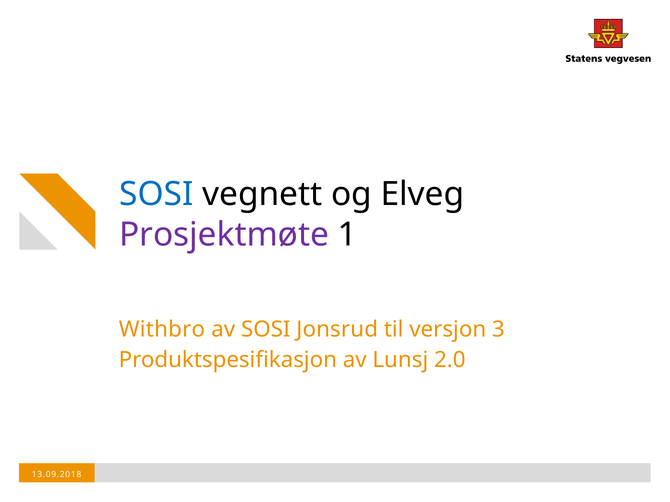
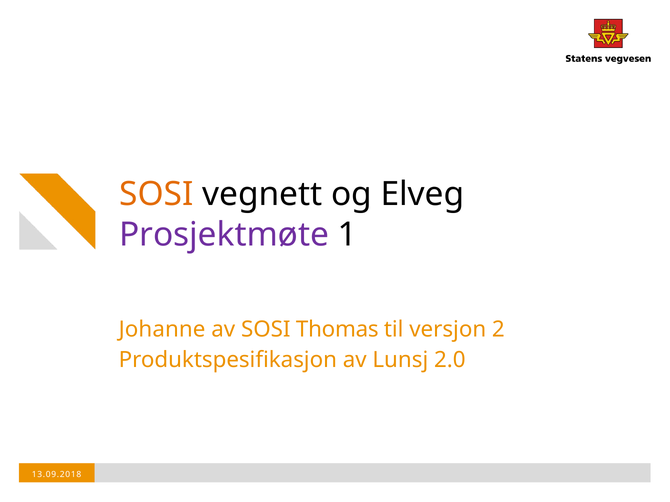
SOSI colour: blue -> orange (156, 195)
Withbro: Withbro -> Johanne (162, 330)
Jonsrud: Jonsrud -> Thomas (337, 330)
3: 3 -> 2 (498, 330)
